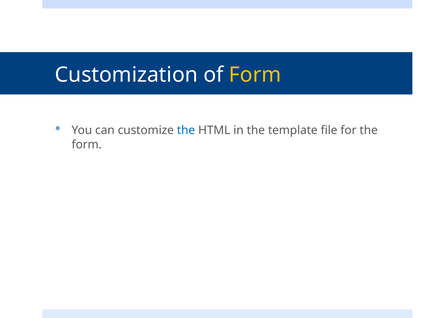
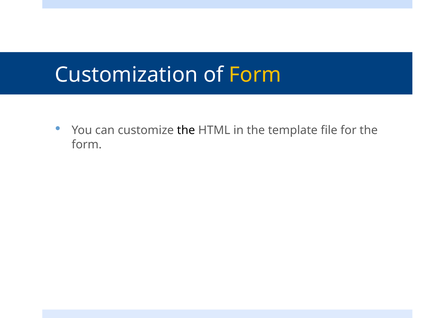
the colour: blue -> black (186, 130)
